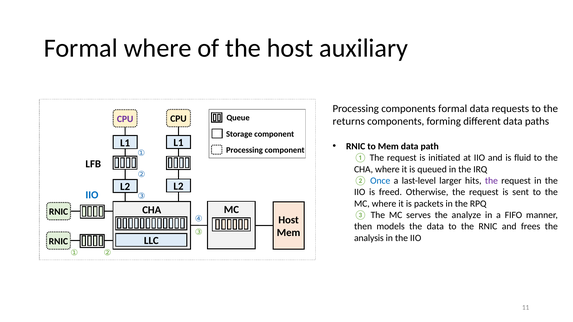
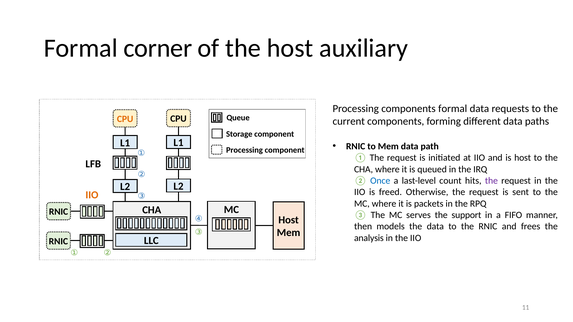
Formal where: where -> corner (158, 48)
CPU colour: purple -> orange (125, 119)
returns: returns -> current (349, 122)
is fluid: fluid -> host (523, 158)
larger: larger -> count (450, 181)
IIO colour: blue -> orange (92, 195)
analyze: analyze -> support (466, 215)
